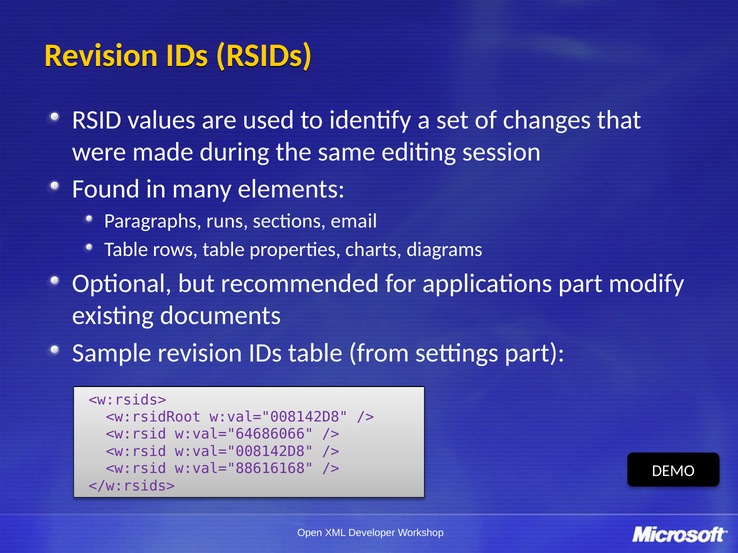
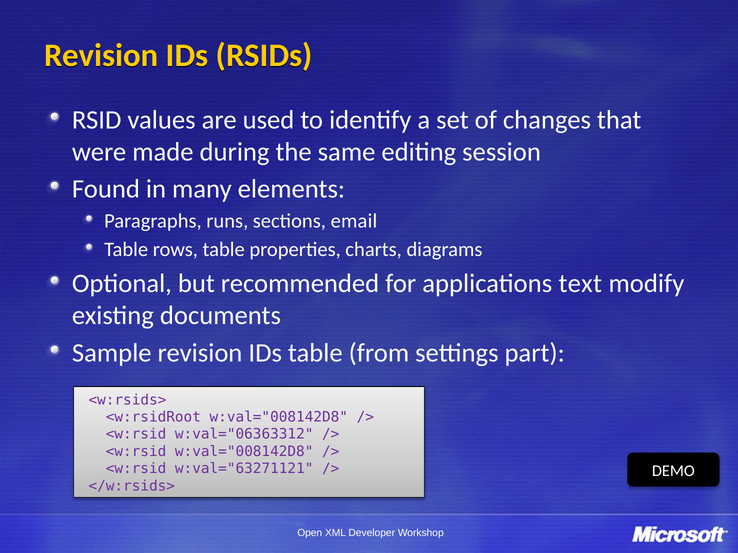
applications part: part -> text (580, 284)
w:val="64686066: w:val="64686066 -> w:val="06363312 (244, 435)
w:val="88616168: w:val="88616168 -> w:val="63271121 (244, 469)
